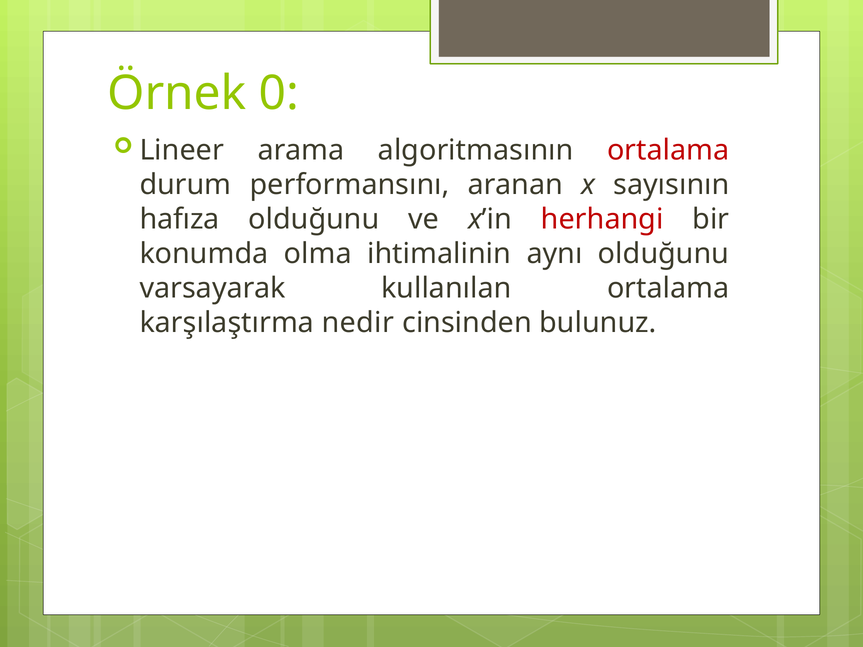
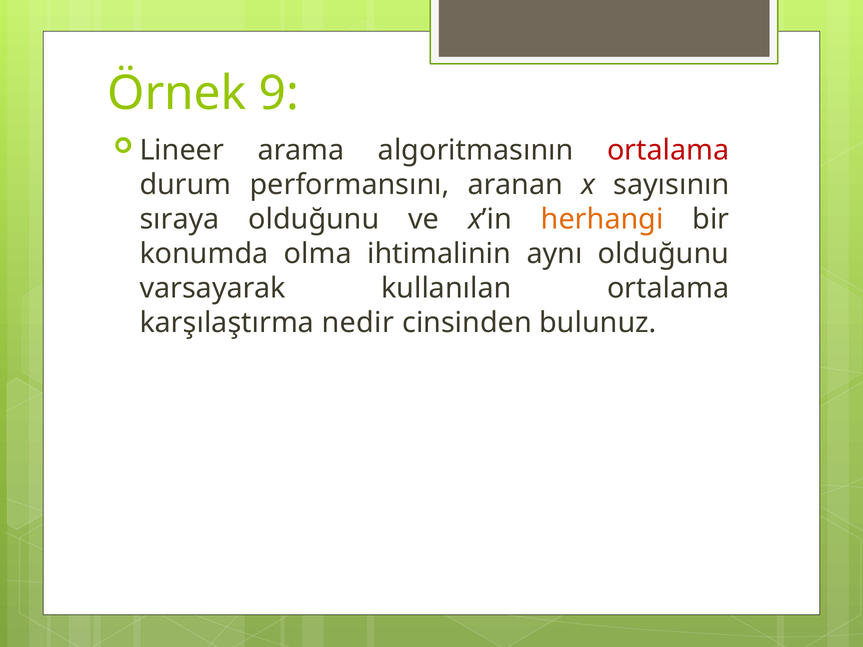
0: 0 -> 9 (279, 94)
hafıza: hafıza -> sıraya (179, 219)
herhangi colour: red -> orange (602, 219)
